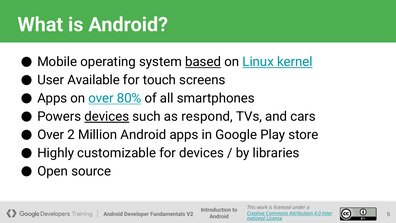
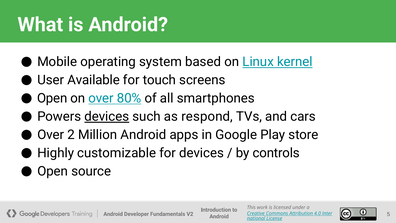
based underline: present -> none (203, 62)
Apps: Apps -> Open (52, 98)
libraries: libraries -> controls (276, 153)
